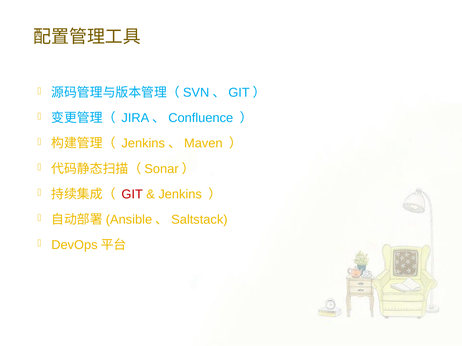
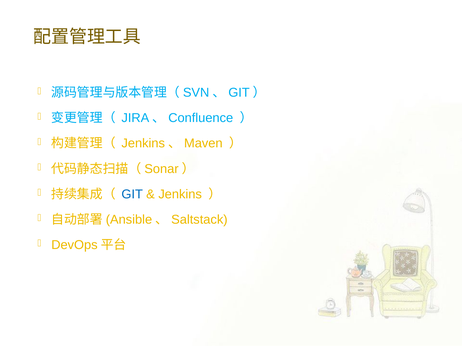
GIT colour: red -> blue (132, 194)
